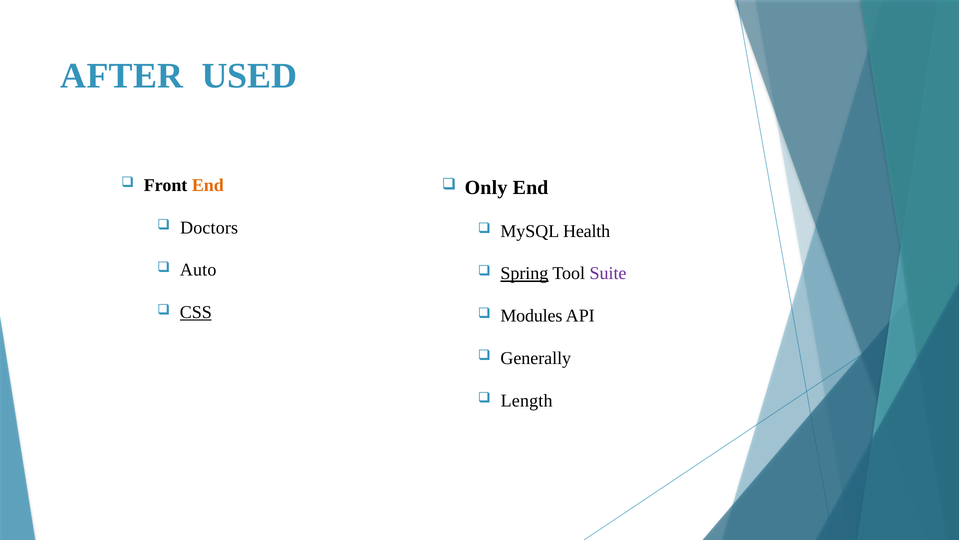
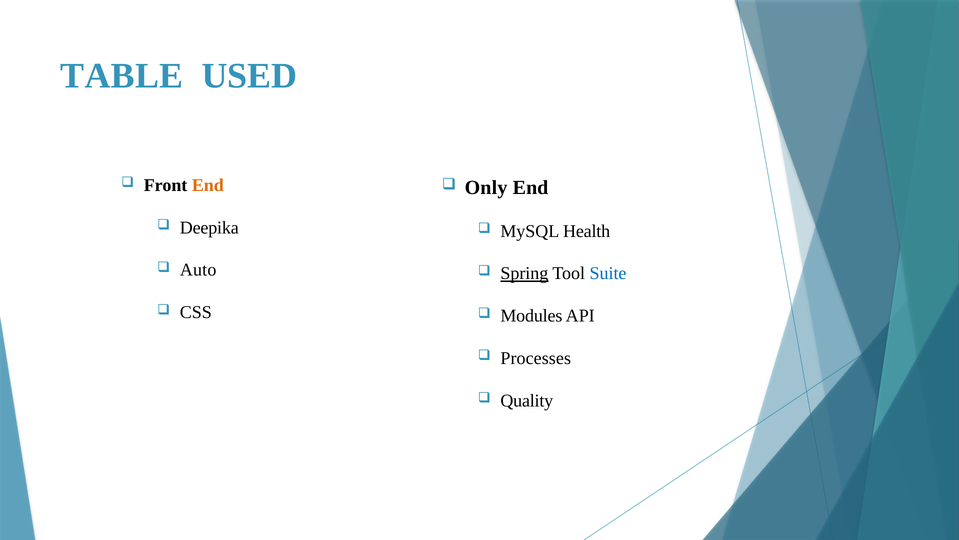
AFTER: AFTER -> TABLE (122, 76)
Doctors: Doctors -> Deepika (209, 227)
Suite colour: purple -> blue (608, 273)
CSS underline: present -> none (196, 312)
Generally: Generally -> Processes (536, 358)
Length: Length -> Quality (527, 400)
